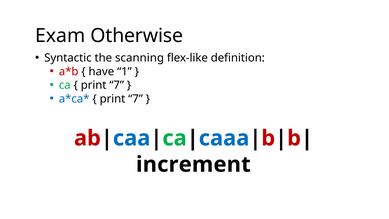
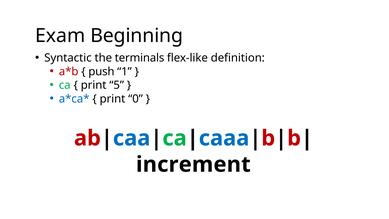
Otherwise: Otherwise -> Beginning (137, 36)
scanning: scanning -> terminals (140, 58)
have: have -> push (101, 71)
7: 7 -> 5 (117, 85)
7: 7 -> 0 (136, 99)
